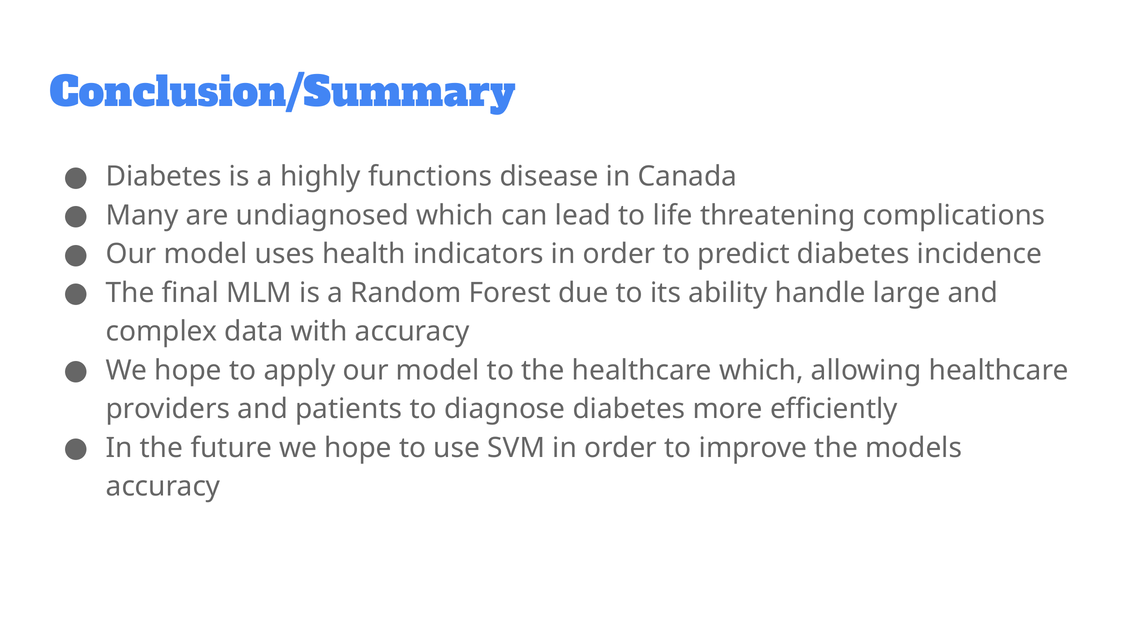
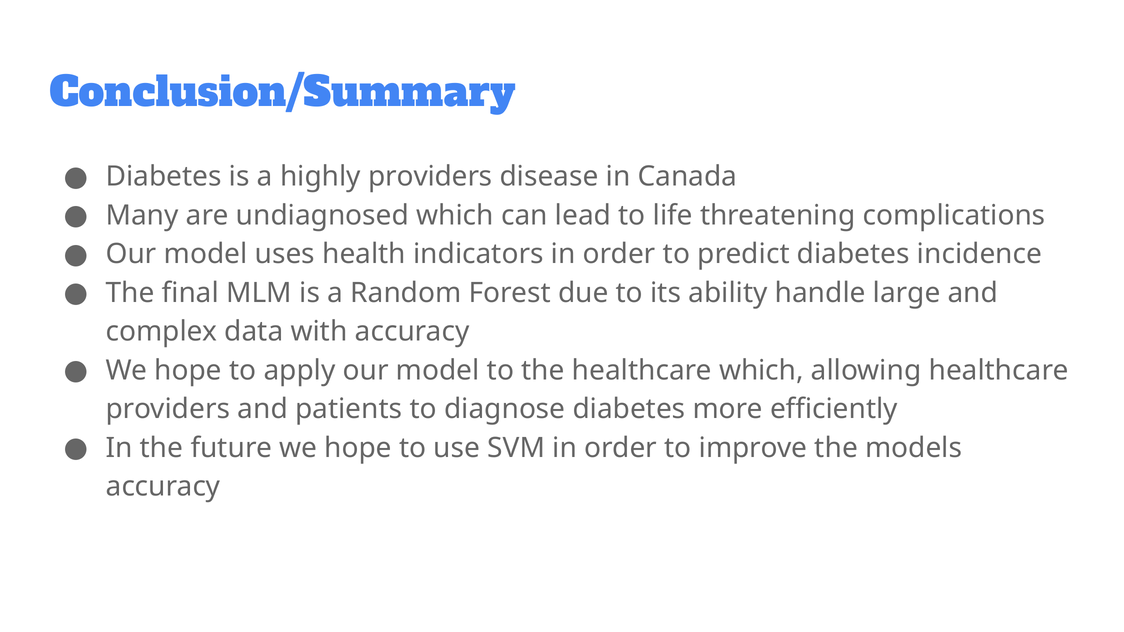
highly functions: functions -> providers (430, 177)
